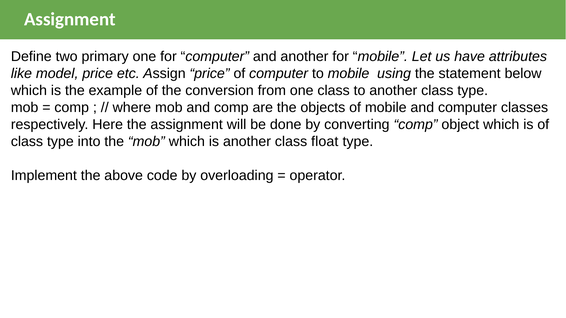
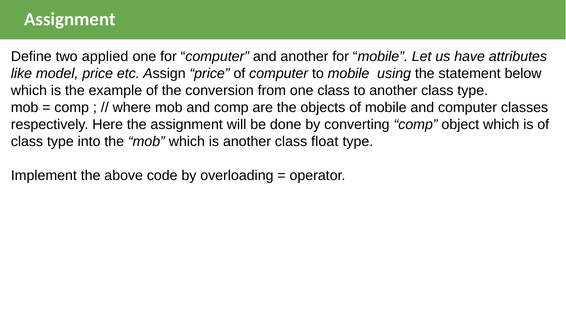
primary: primary -> applied (105, 57)
